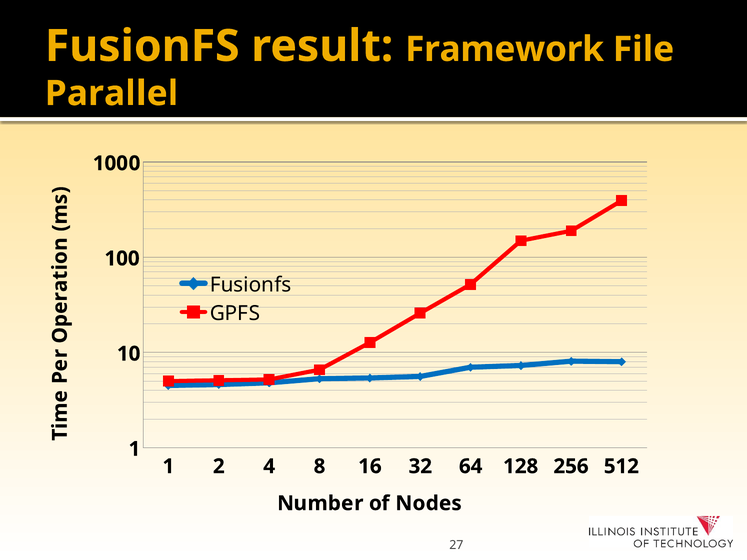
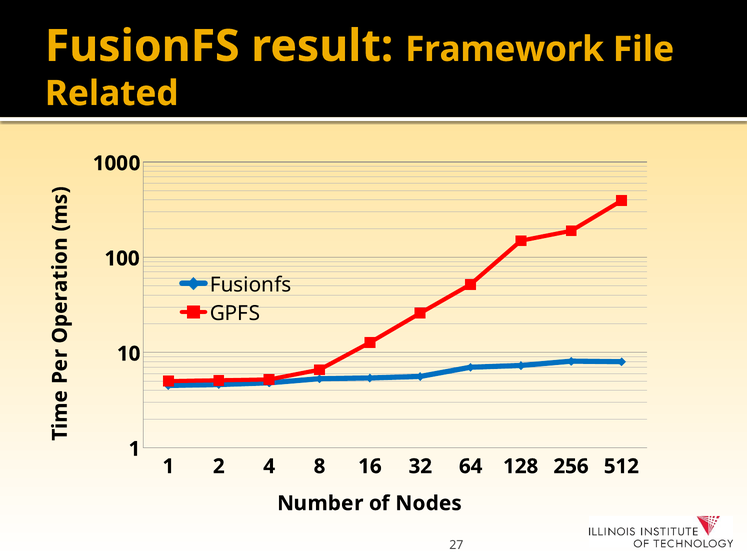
Parallel: Parallel -> Related (112, 94)
